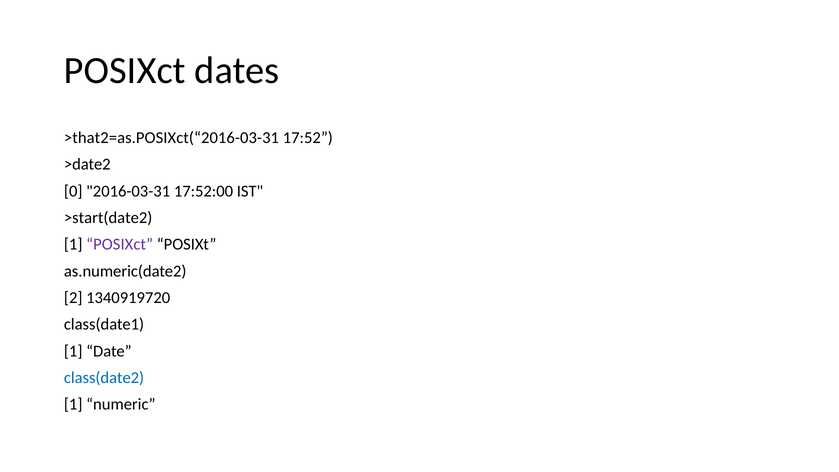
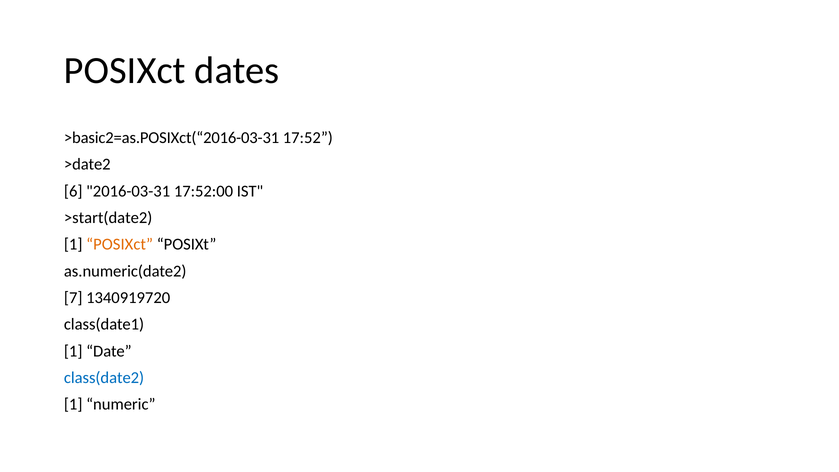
>that2=as.POSIXct(“2016-03-31: >that2=as.POSIXct(“2016-03-31 -> >basic2=as.POSIXct(“2016-03-31 (172, 138)
0: 0 -> 6 (73, 191)
POSIXct colour: purple -> orange (120, 244)
2: 2 -> 7 (73, 298)
